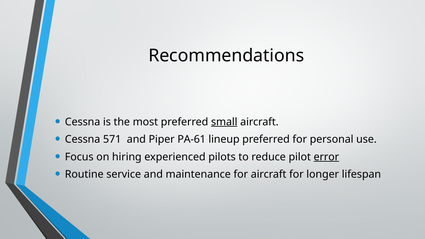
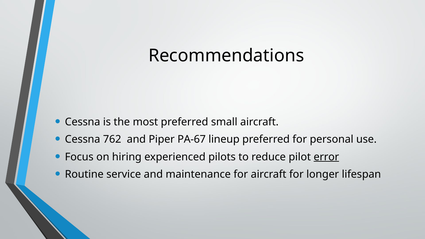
small underline: present -> none (224, 122)
571: 571 -> 762 (112, 139)
PA-61: PA-61 -> PA-67 (192, 139)
